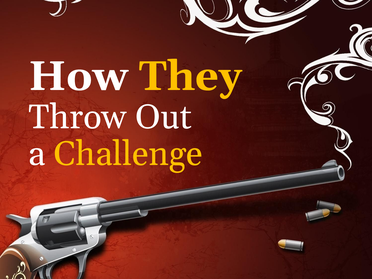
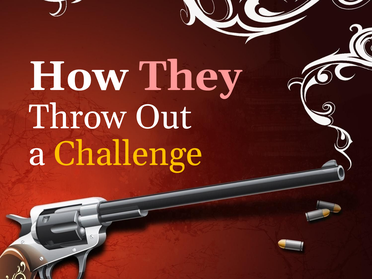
They colour: yellow -> pink (190, 76)
